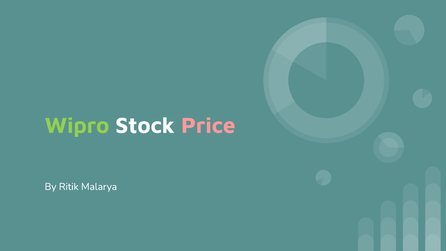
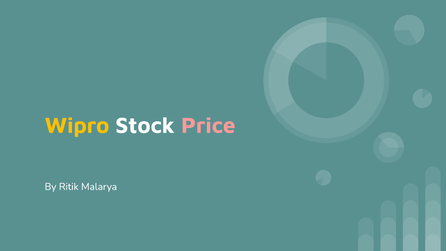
Wipro colour: light green -> yellow (77, 125)
